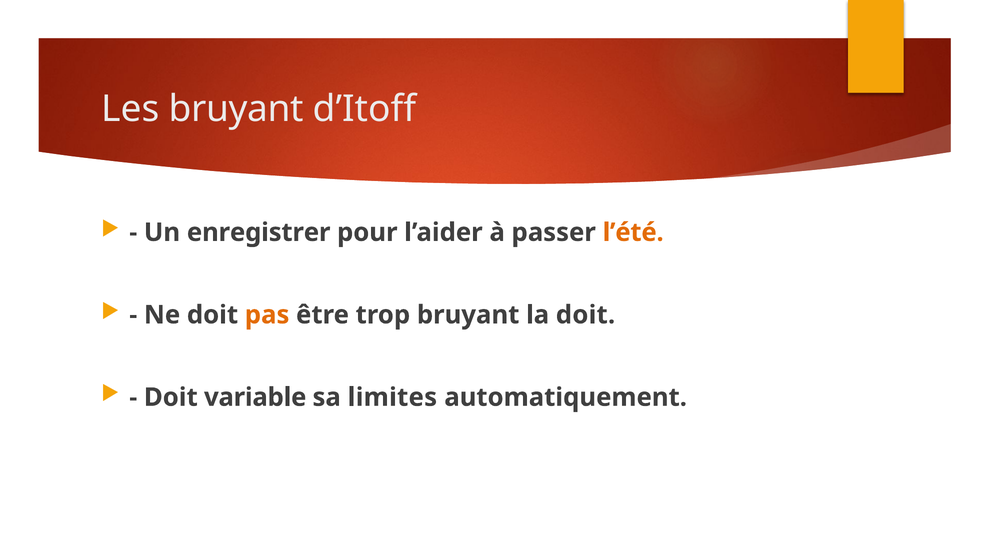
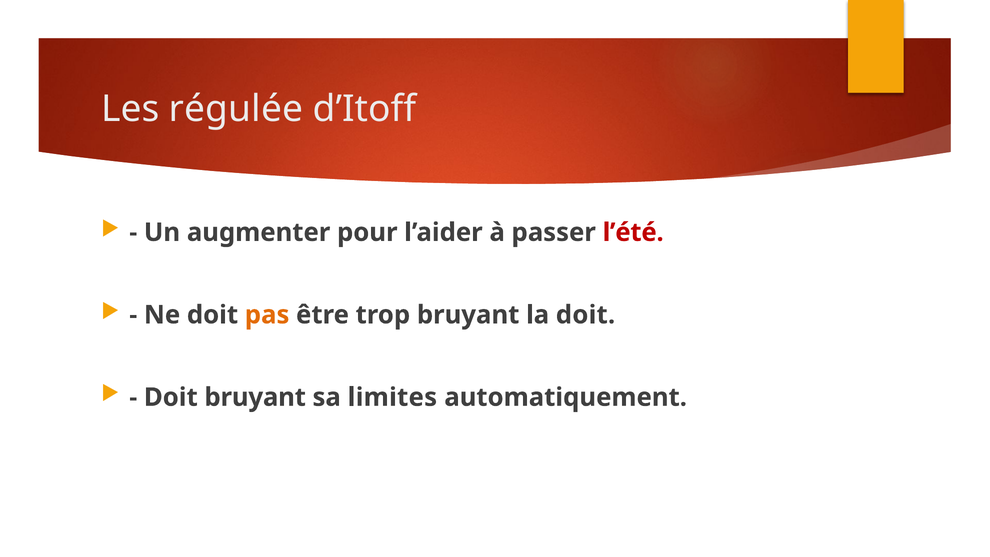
Les bruyant: bruyant -> régulée (236, 109)
enregistrer: enregistrer -> augmenter (259, 232)
l’été colour: orange -> red (633, 232)
Doit variable: variable -> bruyant (255, 397)
